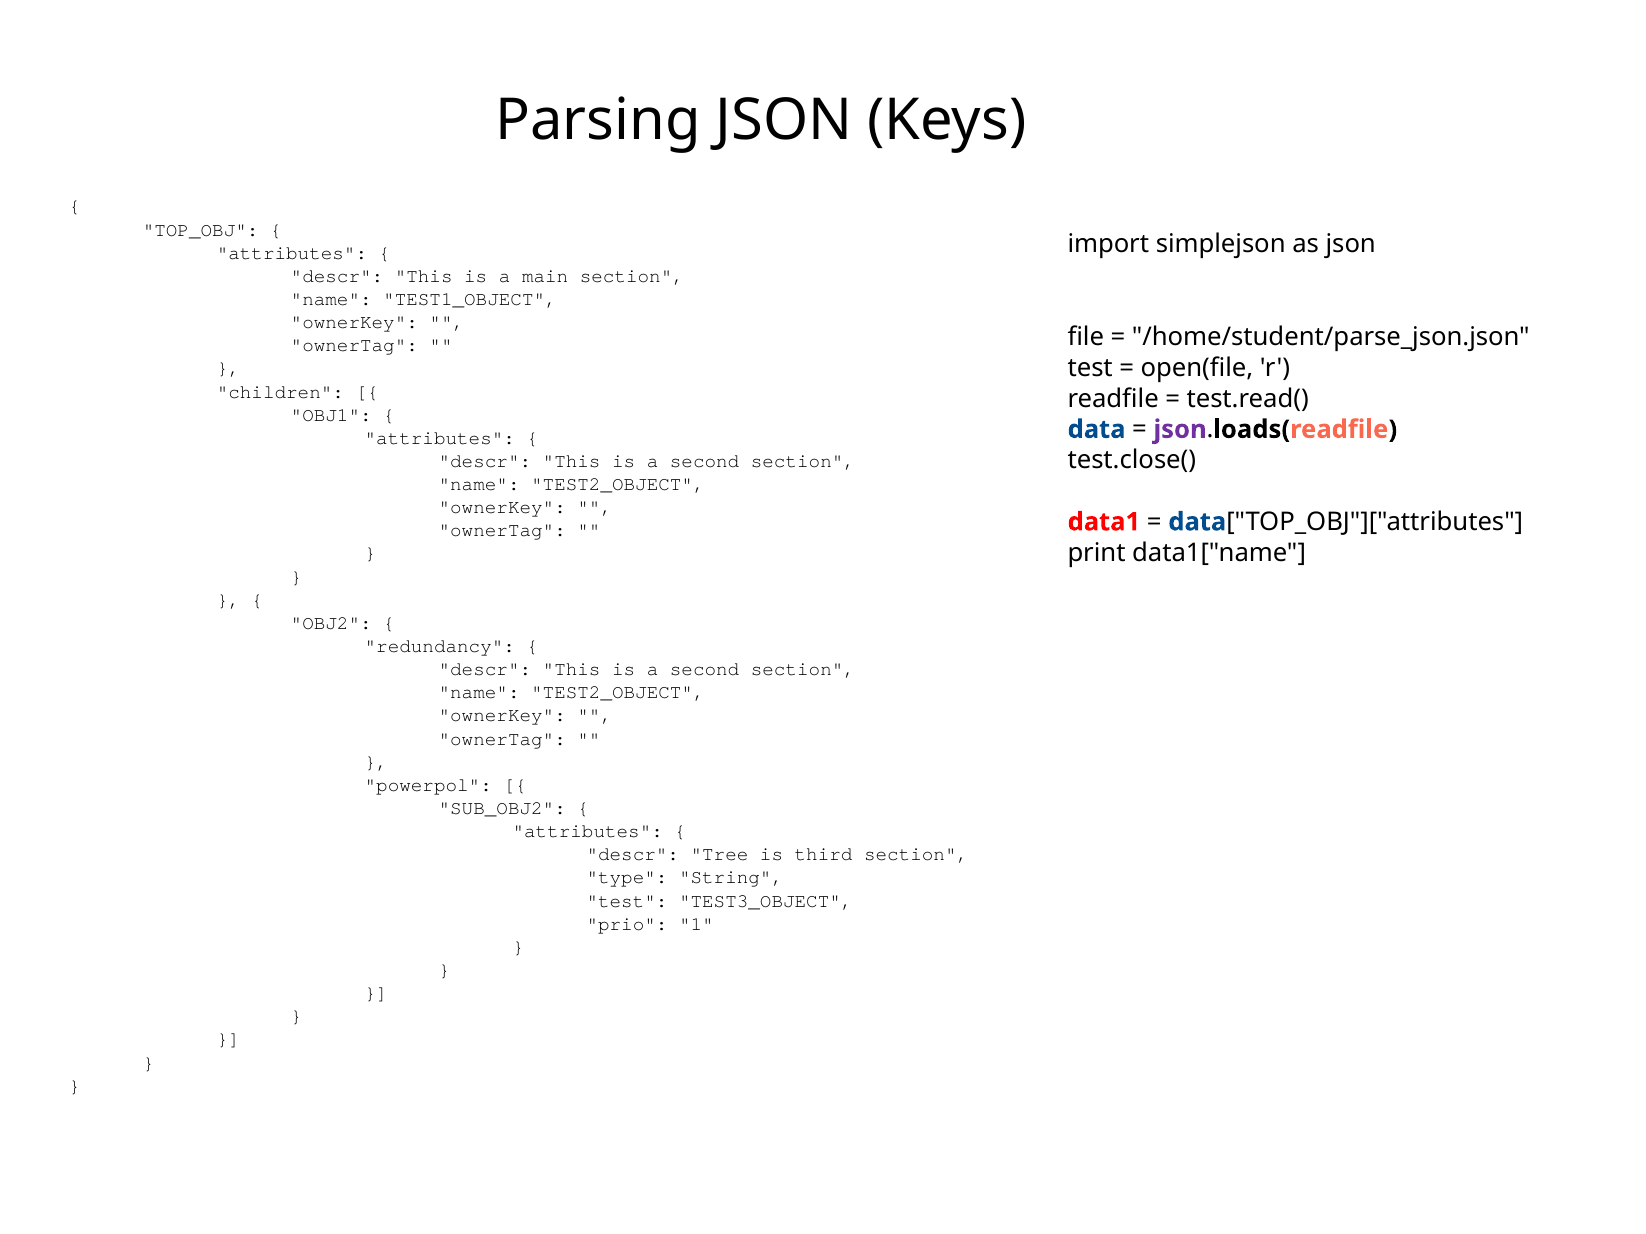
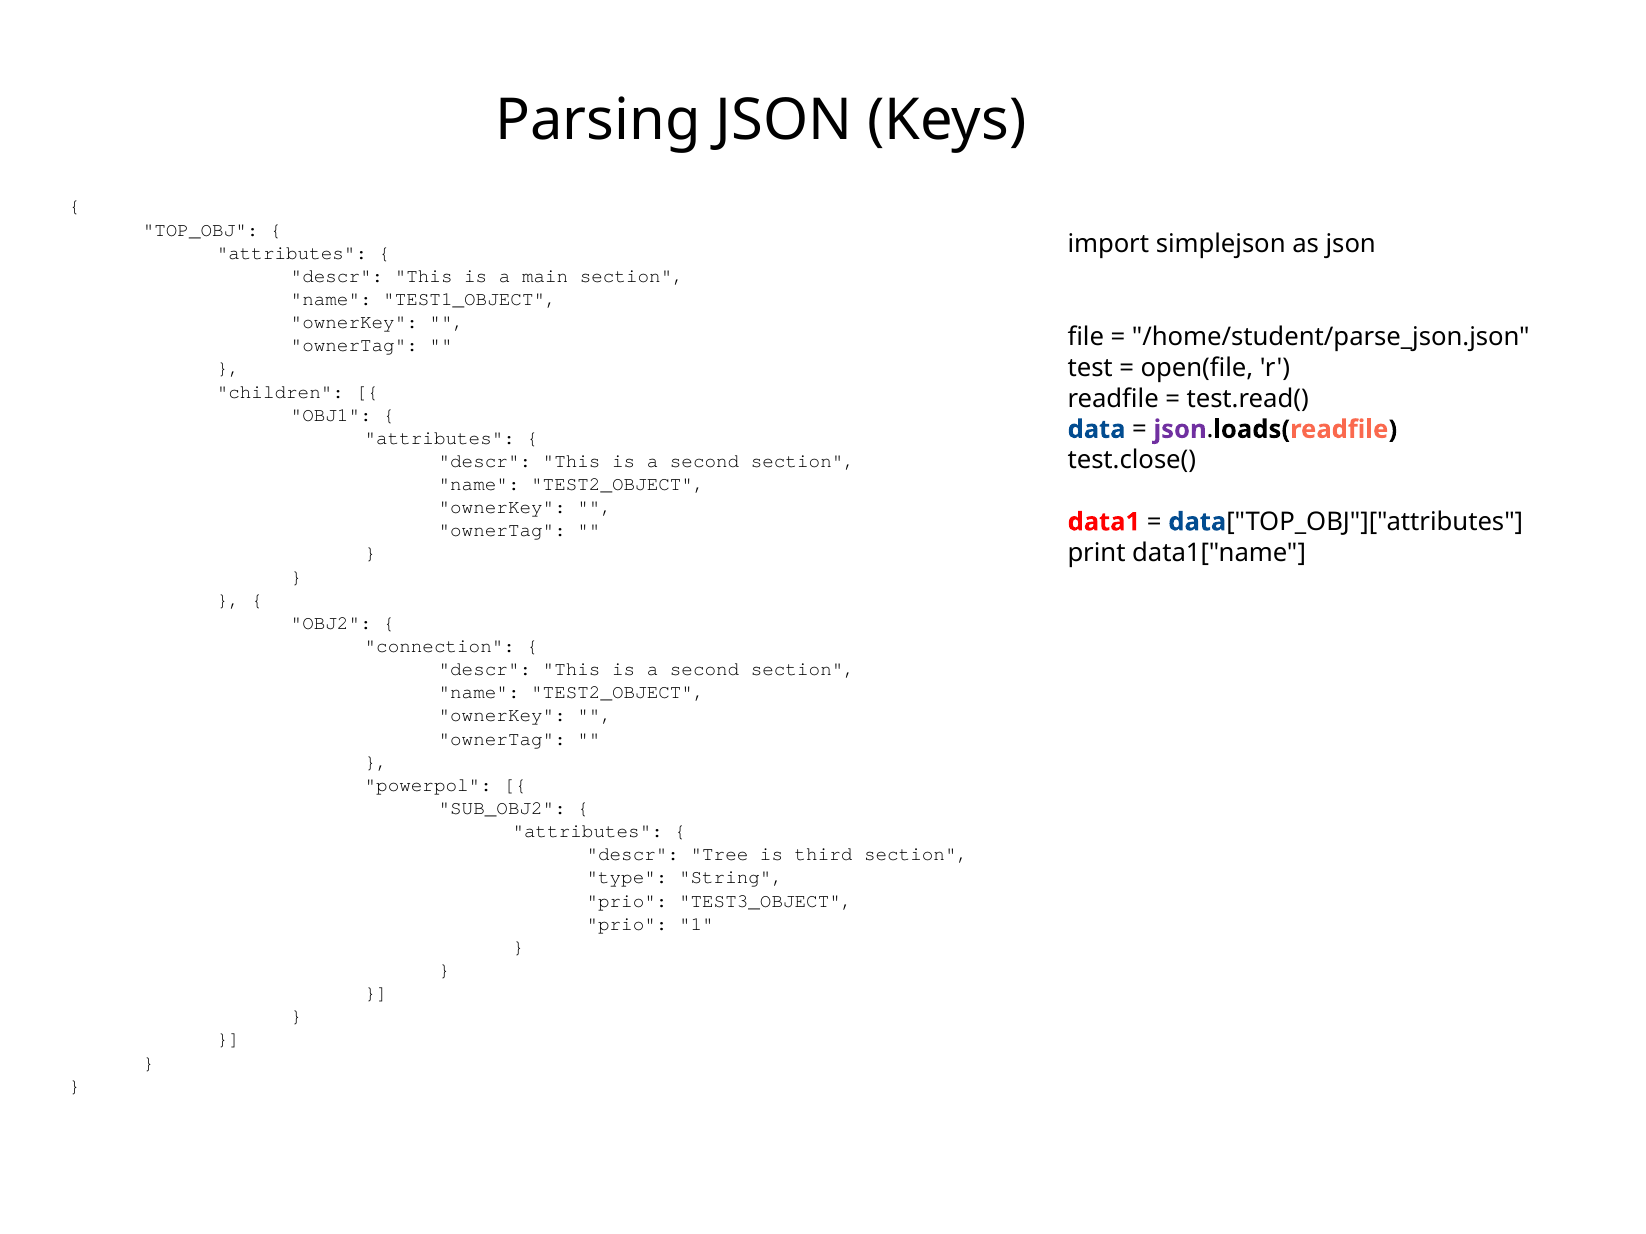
redundancy: redundancy -> connection (440, 646)
test: test -> prio (627, 901)
